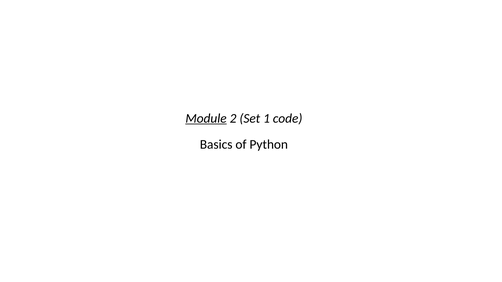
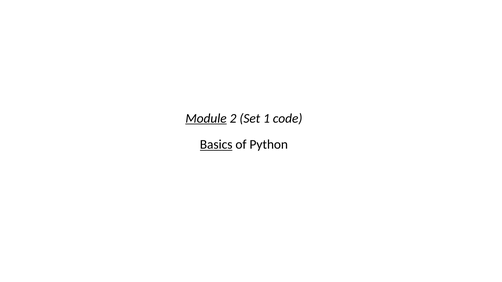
Basics underline: none -> present (216, 145)
